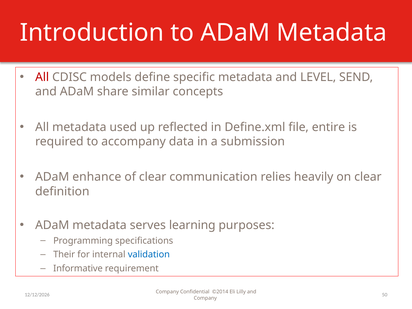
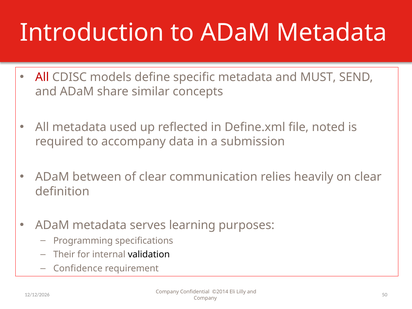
LEVEL: LEVEL -> MUST (318, 77)
entire: entire -> noted (328, 127)
enhance: enhance -> between (97, 177)
validation colour: blue -> black (149, 255)
Informative: Informative -> Confidence (78, 269)
